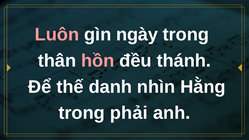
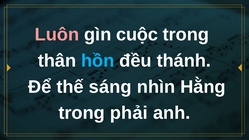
ngày: ngày -> cuộc (137, 35)
hồn colour: pink -> light blue (98, 61)
danh: danh -> sáng (110, 87)
